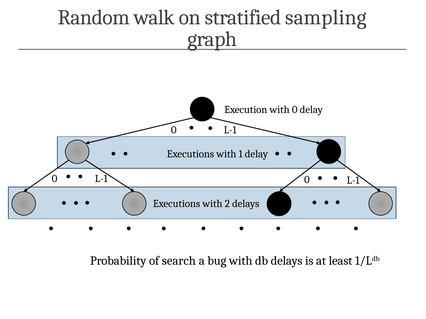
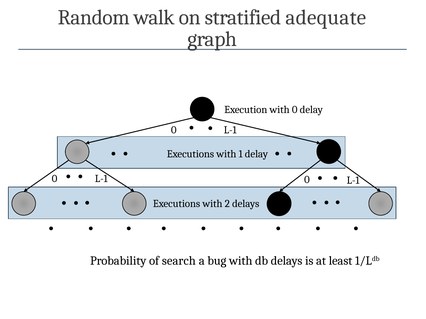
sampling: sampling -> adequate (326, 18)
